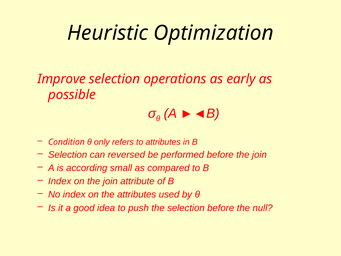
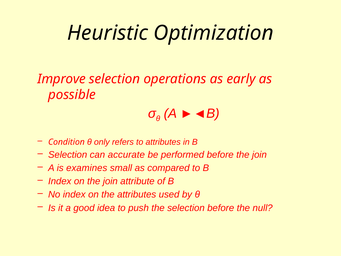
reversed: reversed -> accurate (126, 155)
according: according -> examines (87, 168)
